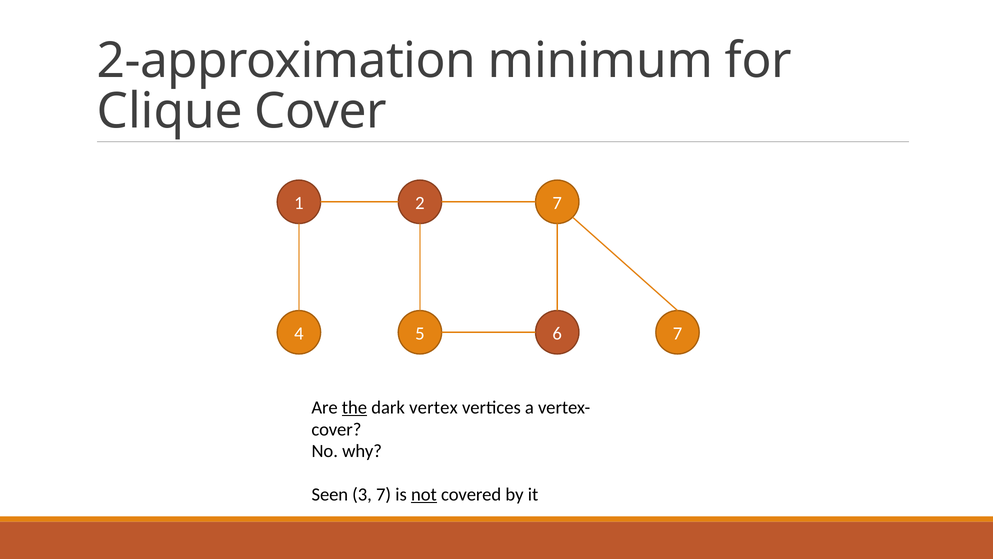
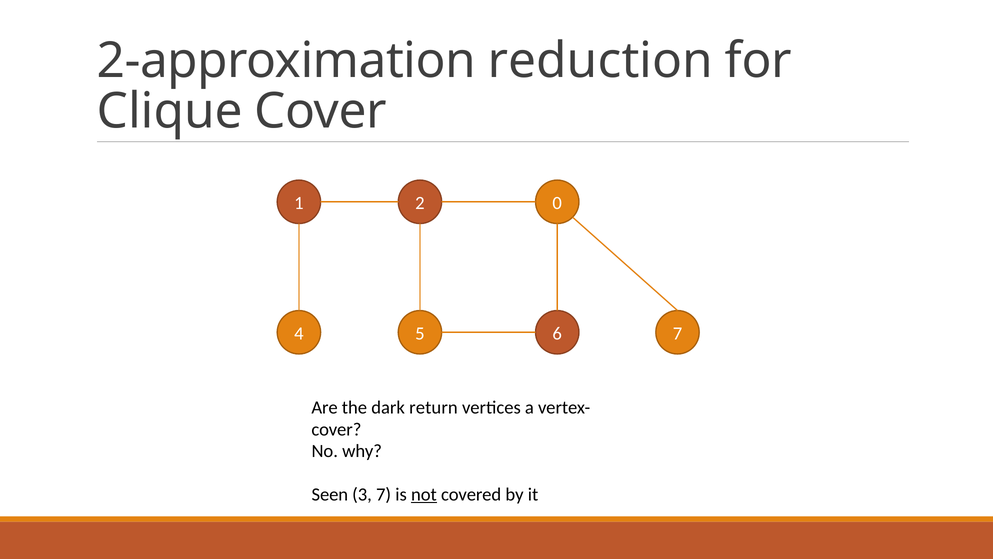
minimum: minimum -> reduction (600, 61)
2 7: 7 -> 0 (557, 203)
the underline: present -> none (354, 407)
vertex: vertex -> return (433, 407)
